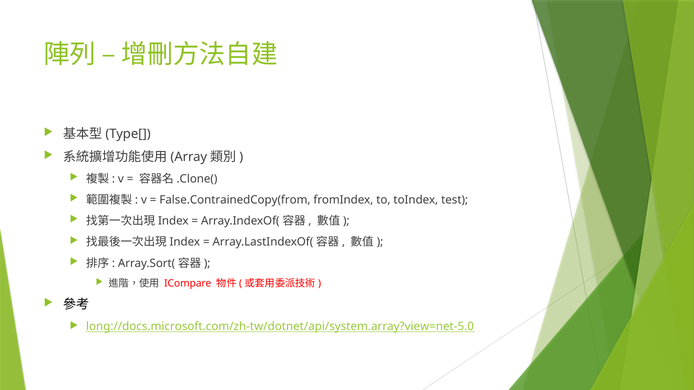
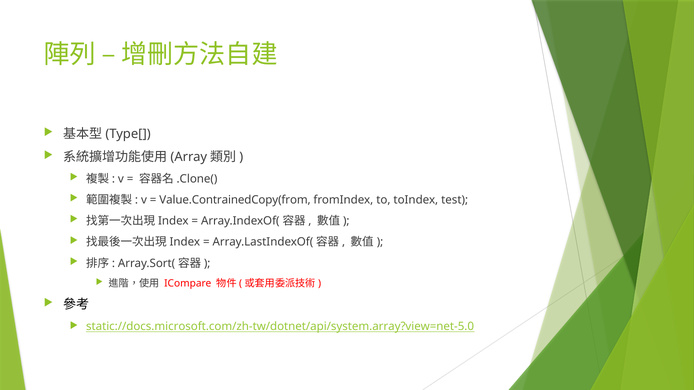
False.ContrainedCopy(from: False.ContrainedCopy(from -> Value.ContrainedCopy(from (235, 200)
long://docs.microsoft.com/zh-tw/dotnet/api/system.array?view=net-5.0: long://docs.microsoft.com/zh-tw/dotnet/api/system.array?view=net-5.0 -> static://docs.microsoft.com/zh-tw/dotnet/api/system.array?view=net-5.0 (280, 327)
